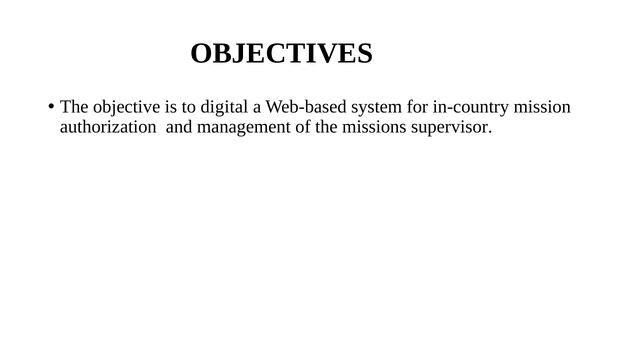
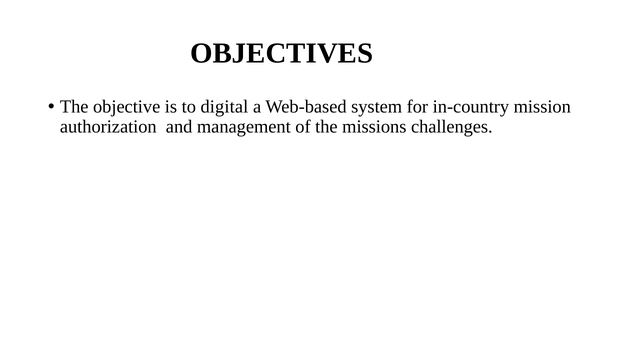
supervisor: supervisor -> challenges (452, 127)
